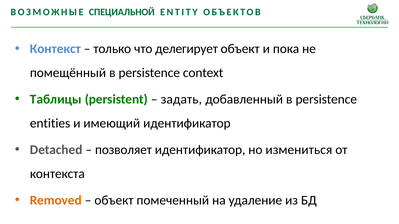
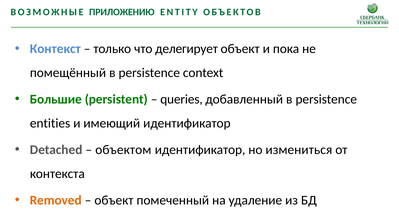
СПЕЦИАЛЬНОЙ: СПЕЦИАЛЬНОЙ -> ПРИЛОЖЕНИЮ (122, 12)
Таблицы: Таблицы -> Большие (56, 99)
задать: задать -> queries (181, 99)
позволяет: позволяет -> объектом (123, 150)
